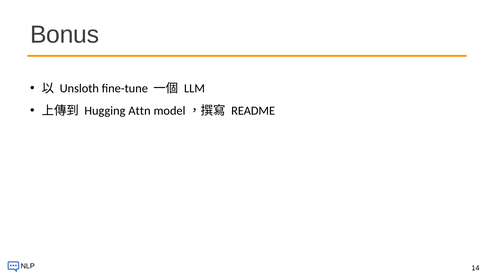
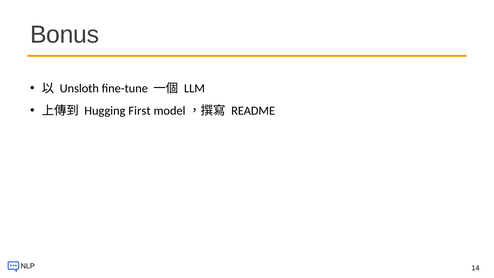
Attn: Attn -> First (139, 111)
